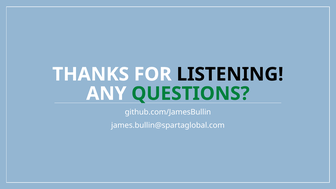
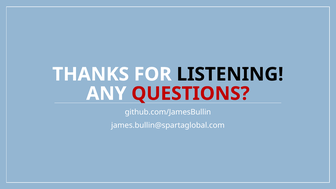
QUESTIONS colour: green -> red (190, 94)
